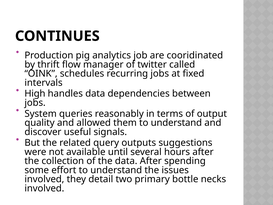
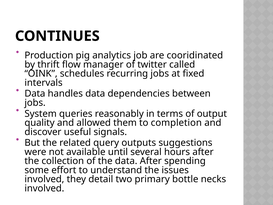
High: High -> Data (35, 94)
them to understand: understand -> completion (176, 123)
